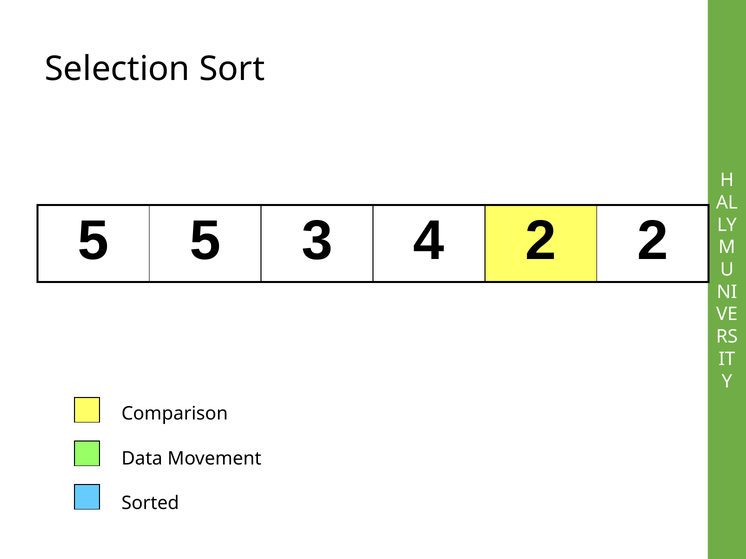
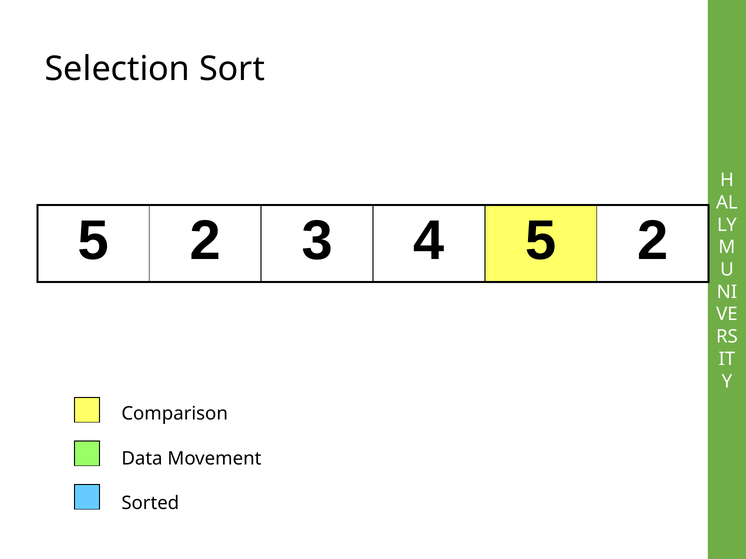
5: 5 -> 2 (205, 241)
4 2: 2 -> 5 (541, 241)
